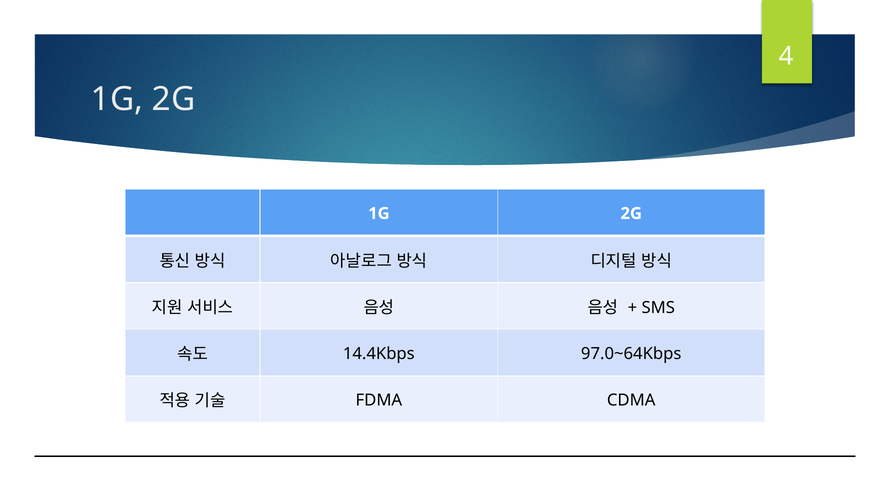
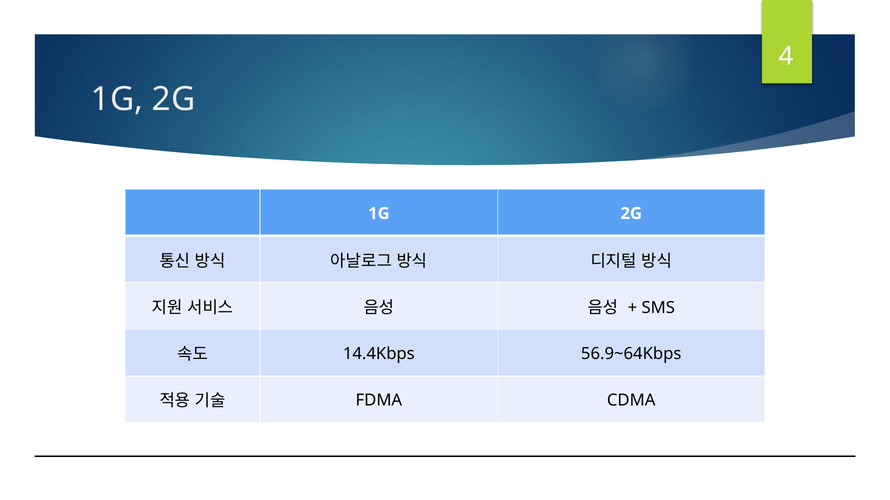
97.0~64Kbps: 97.0~64Kbps -> 56.9~64Kbps (631, 354)
